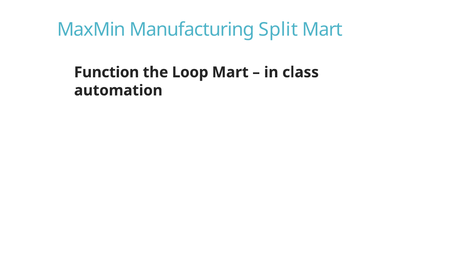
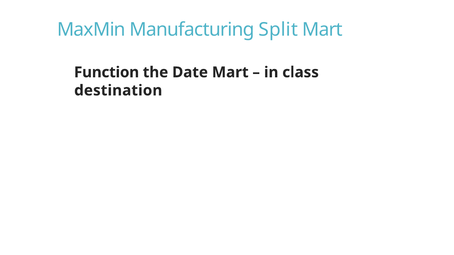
Loop: Loop -> Date (190, 72)
automation: automation -> destination (118, 91)
